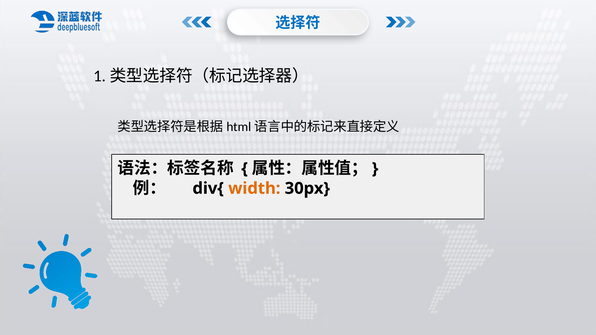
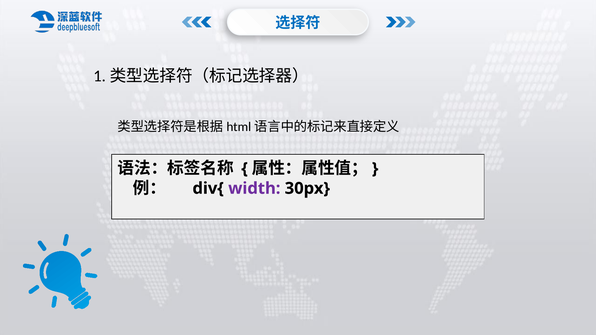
width colour: orange -> purple (254, 188)
